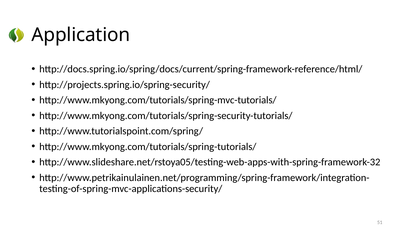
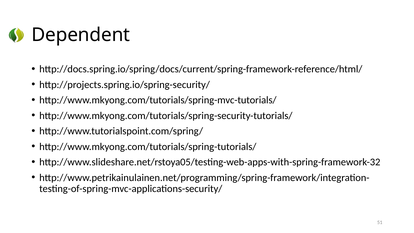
Application: Application -> Dependent (81, 35)
